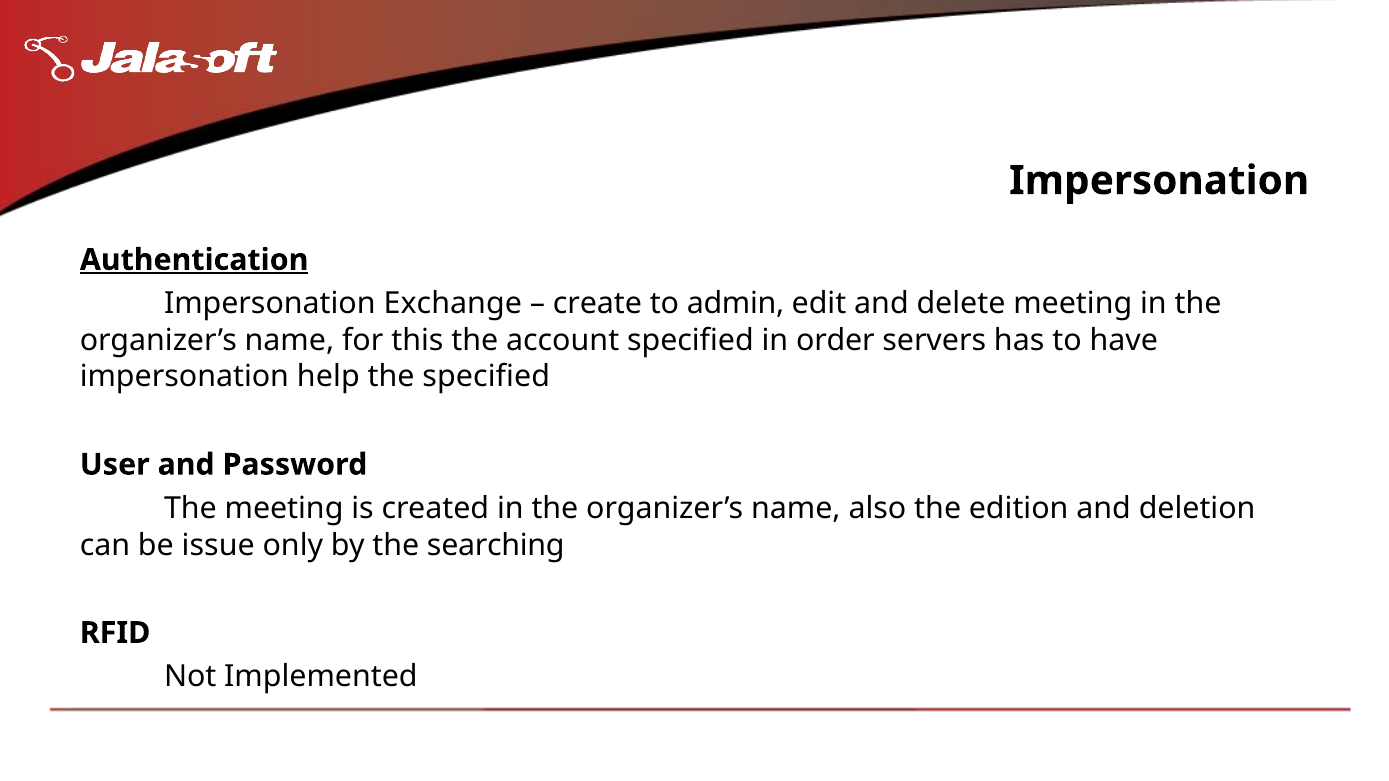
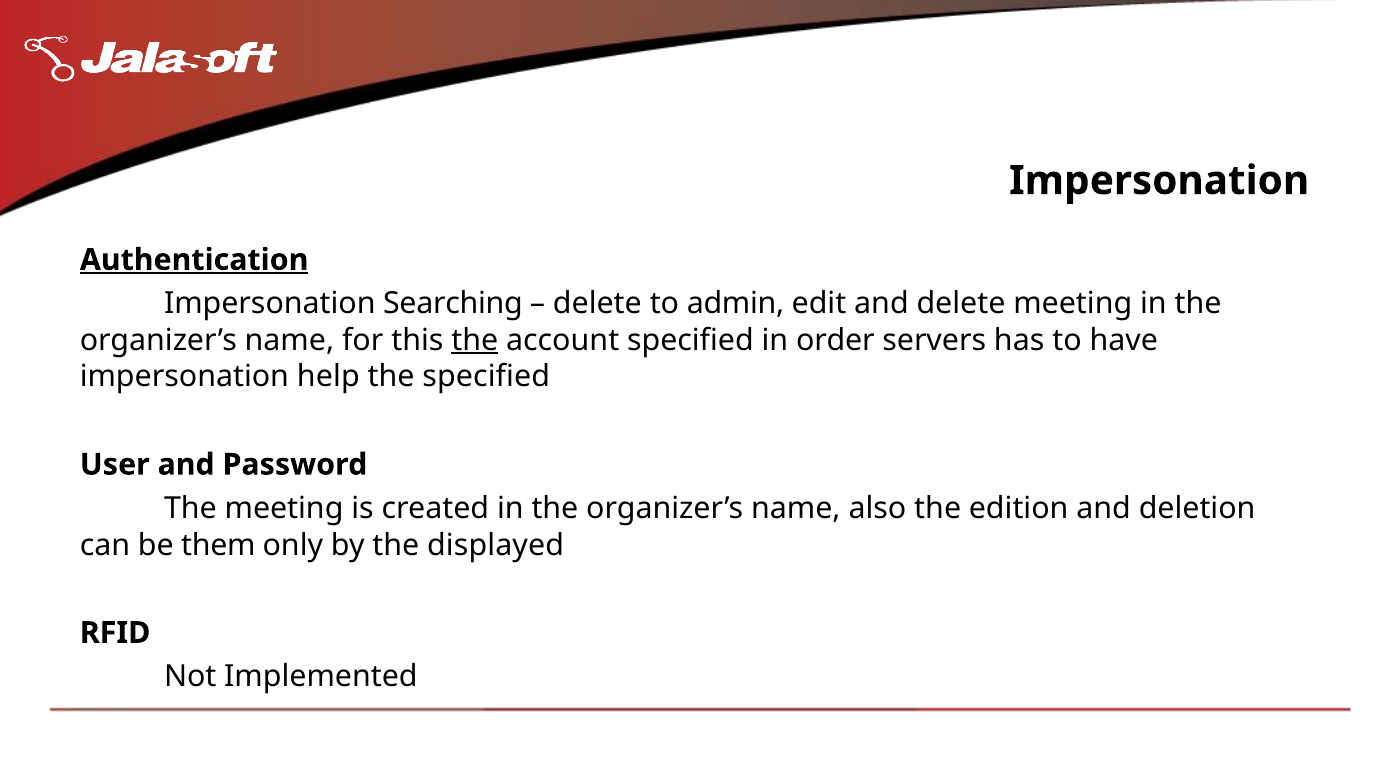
Exchange: Exchange -> Searching (453, 304)
create: create -> delete (597, 304)
the underline: none -> present (475, 340)
issue: issue -> them (218, 545)
searching: searching -> displayed (496, 545)
